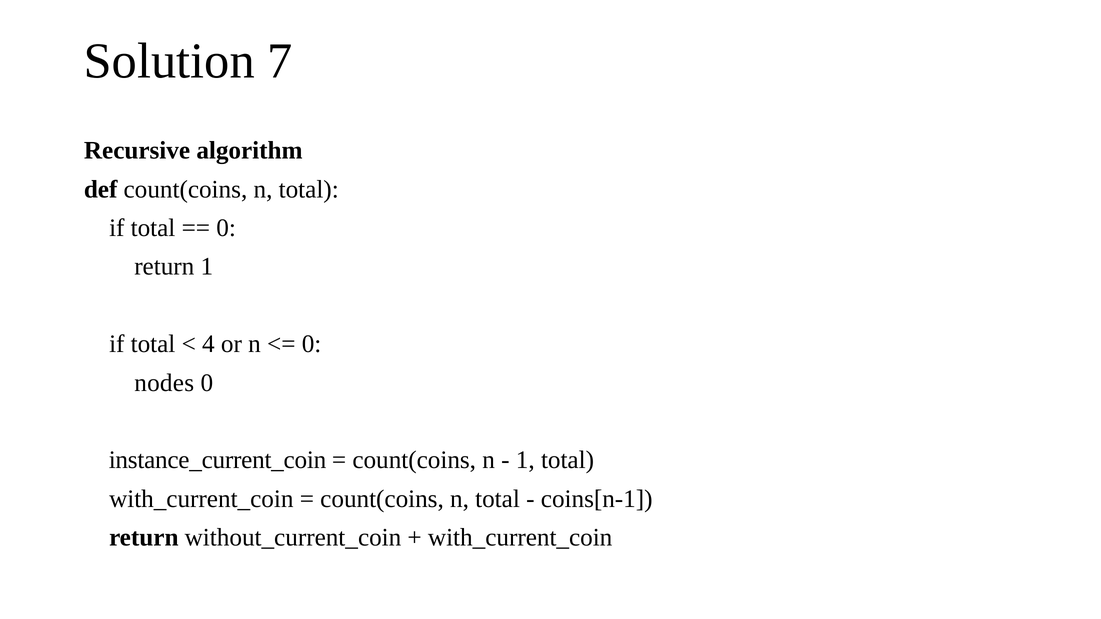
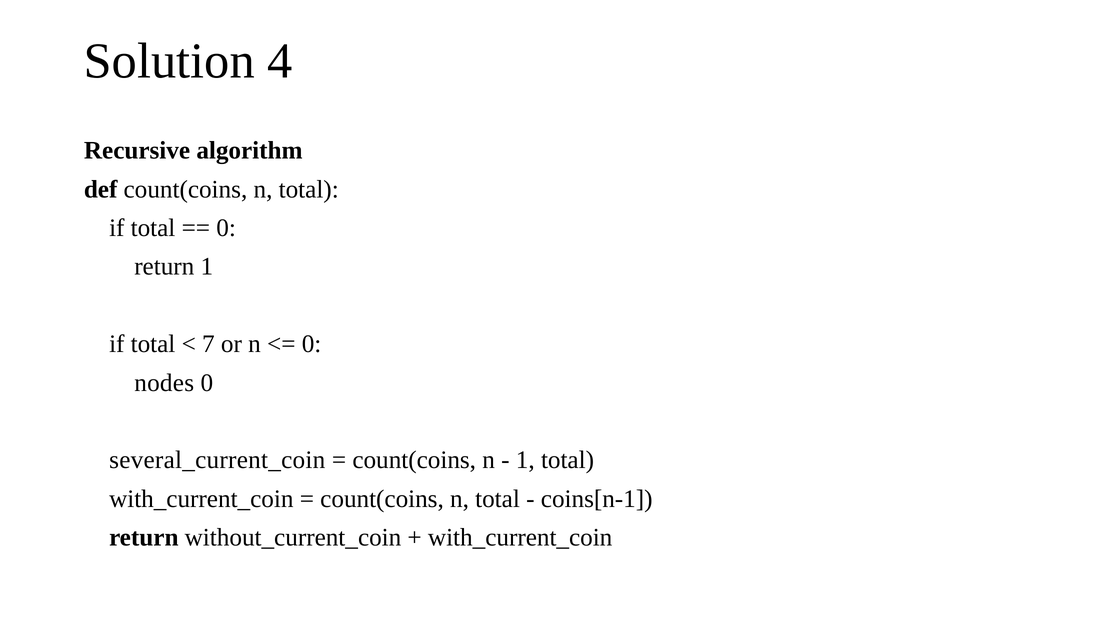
7: 7 -> 4 (280, 61)
4: 4 -> 7 (208, 344)
instance_current_coin: instance_current_coin -> several_current_coin (217, 460)
